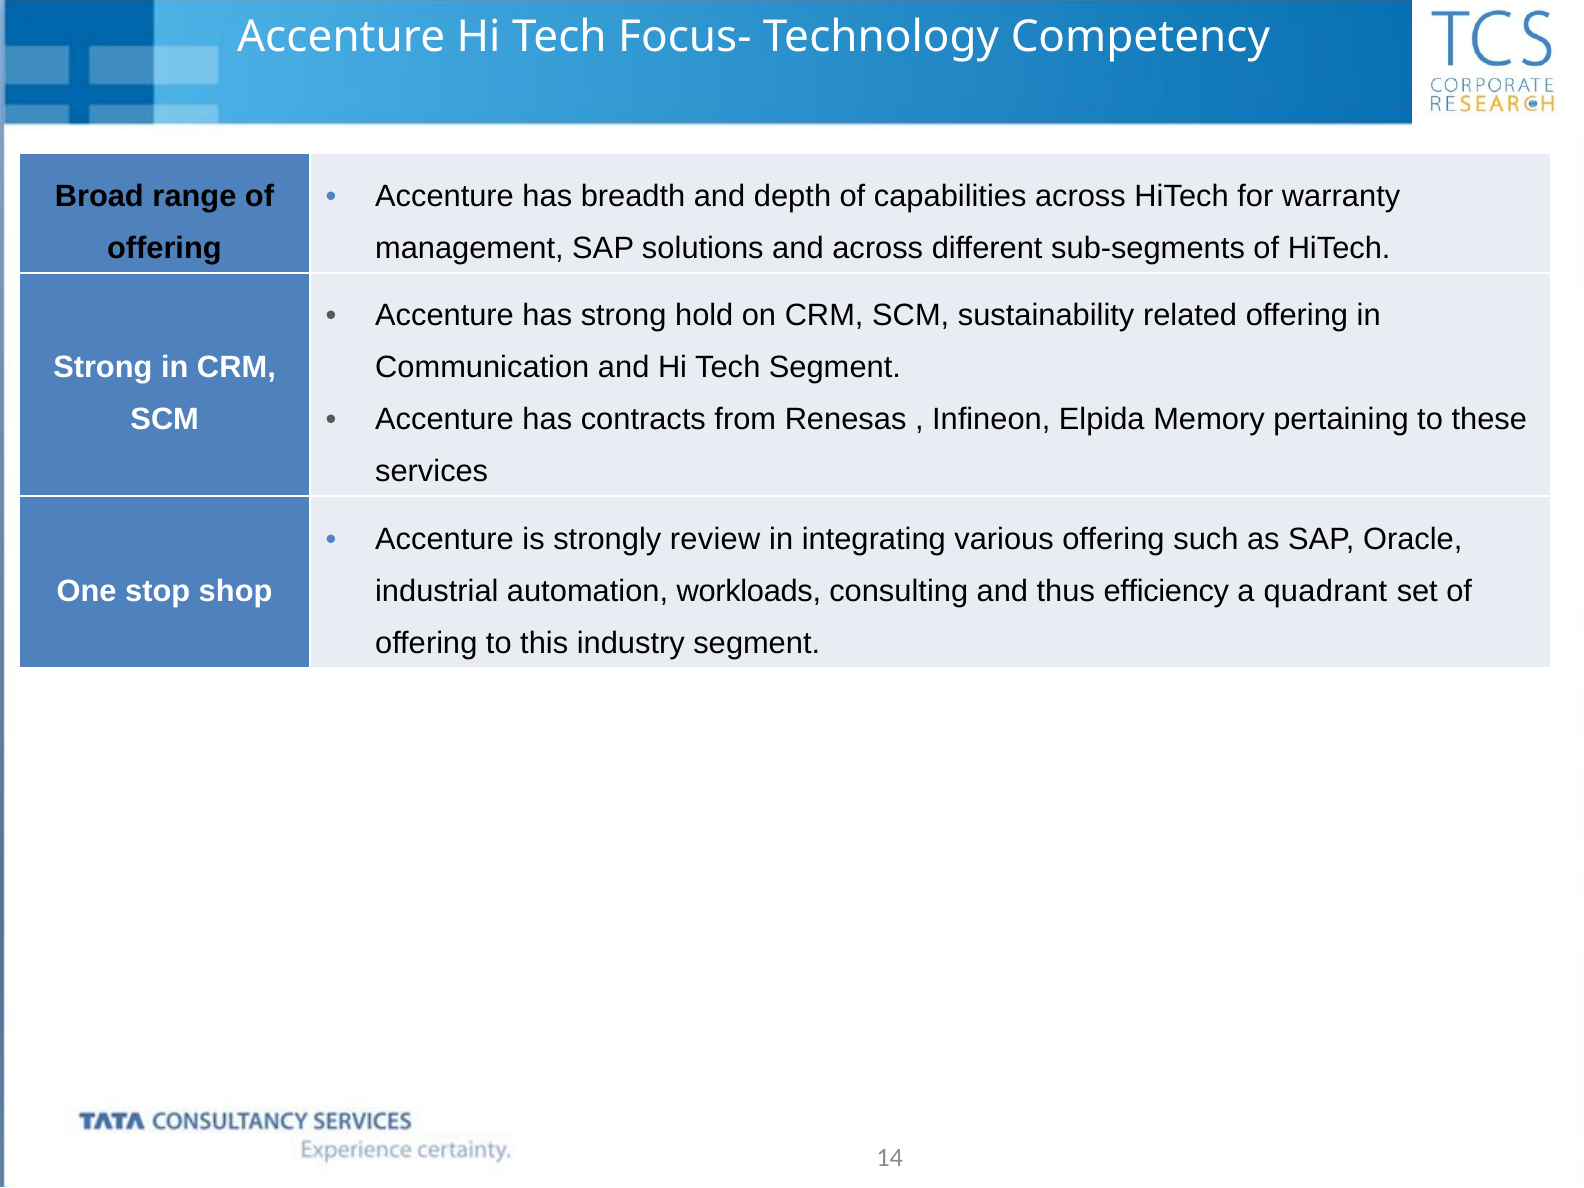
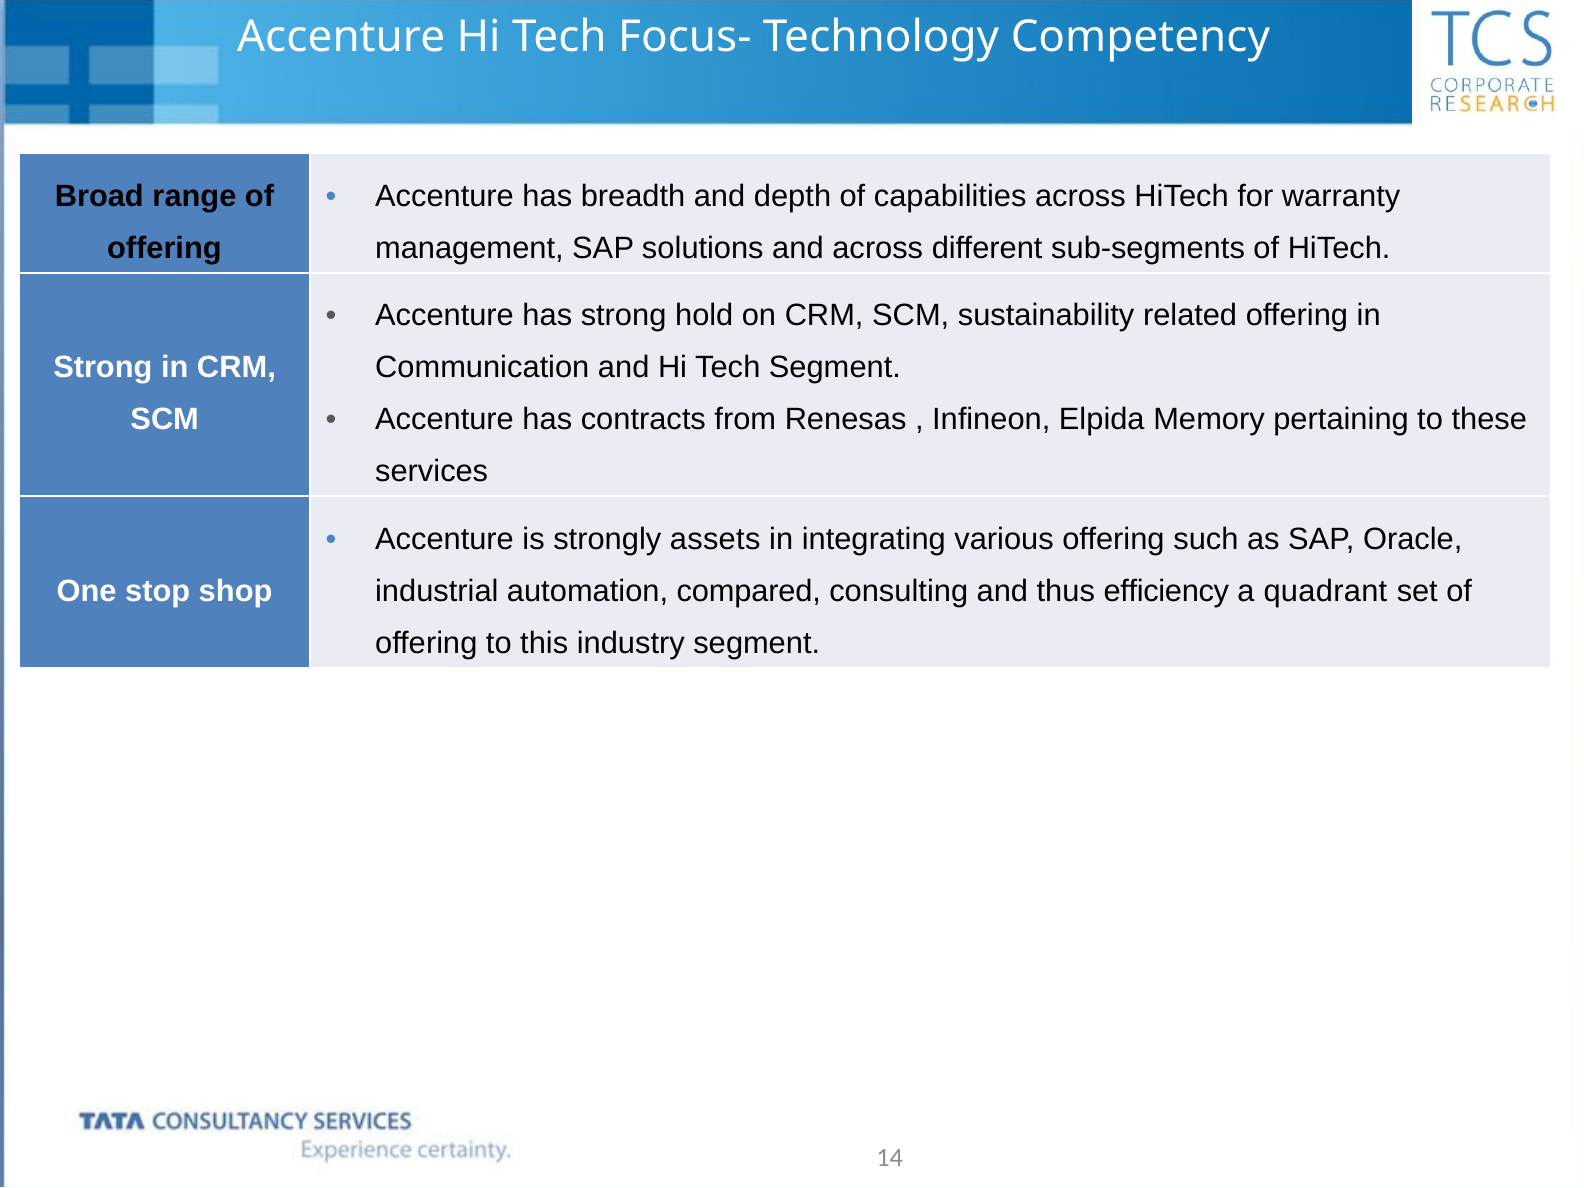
review: review -> assets (715, 539)
workloads: workloads -> compared (749, 591)
